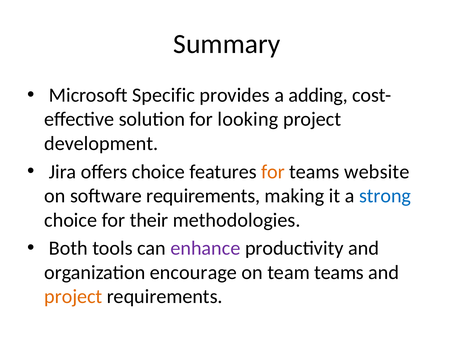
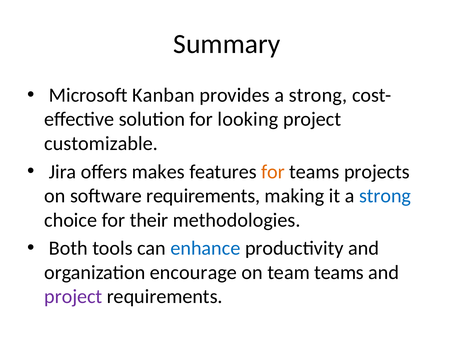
Specific: Specific -> Kanban (164, 95)
provides a adding: adding -> strong (318, 95)
development: development -> customizable (101, 144)
offers choice: choice -> makes (158, 172)
website: website -> projects (377, 172)
enhance colour: purple -> blue (205, 249)
project colour: orange -> purple (73, 297)
